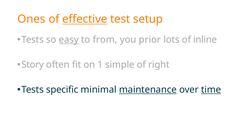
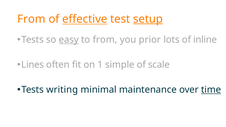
Ones: Ones -> From (31, 19)
setup underline: none -> present (148, 19)
Story: Story -> Lines (33, 65)
right: right -> scale (159, 65)
specific: specific -> writing (62, 90)
maintenance underline: present -> none (148, 90)
